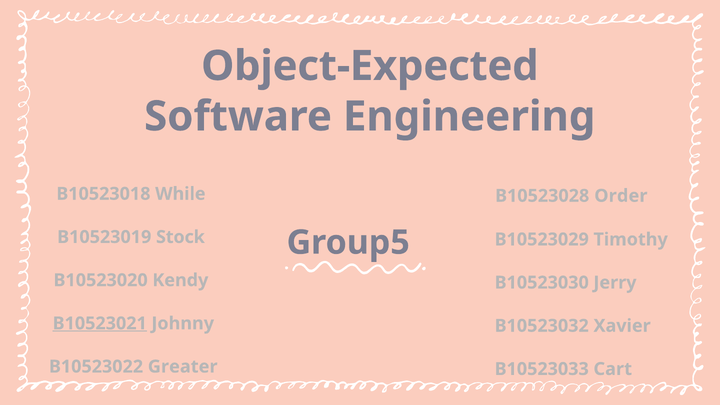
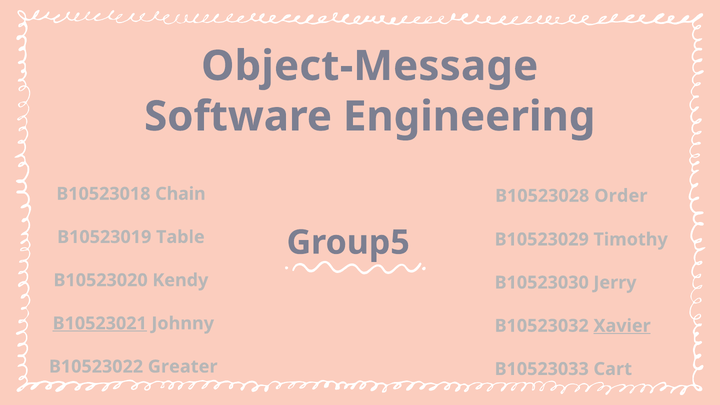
Object-Expected: Object-Expected -> Object-Message (370, 66)
While: While -> Chain (180, 194)
Stock: Stock -> Table (180, 237)
Xavier underline: none -> present (622, 326)
